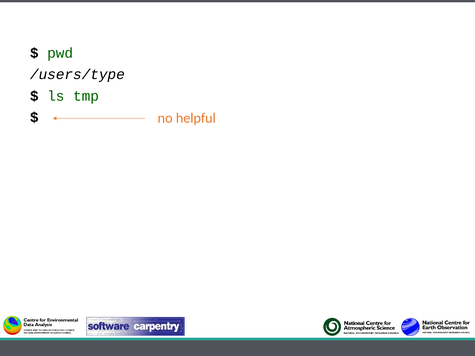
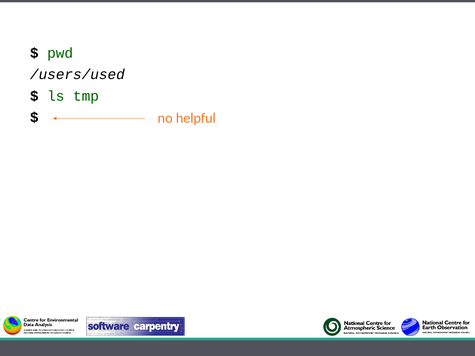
/users/type: /users/type -> /users/used (77, 75)
